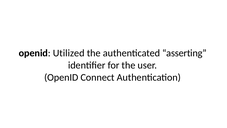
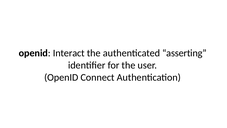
Utilized: Utilized -> Interact (69, 53)
